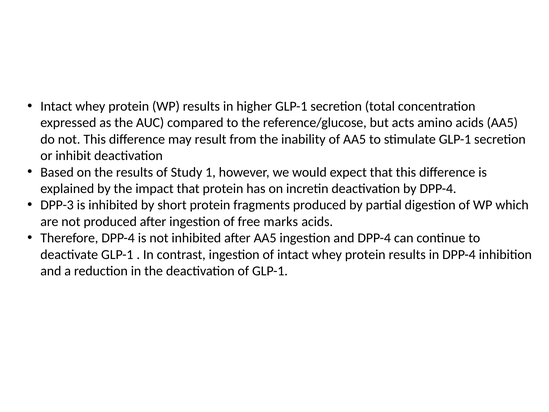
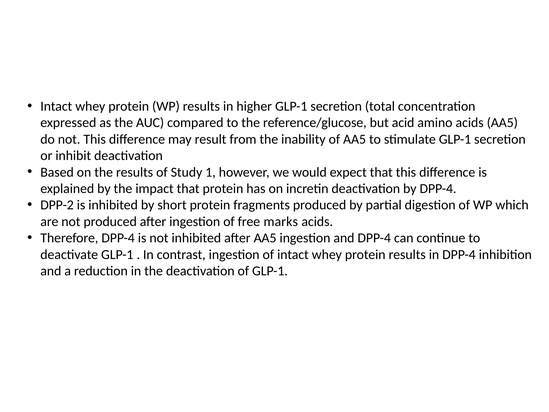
acts: acts -> acid (403, 123)
DPP-3: DPP-3 -> DPP-2 (57, 205)
